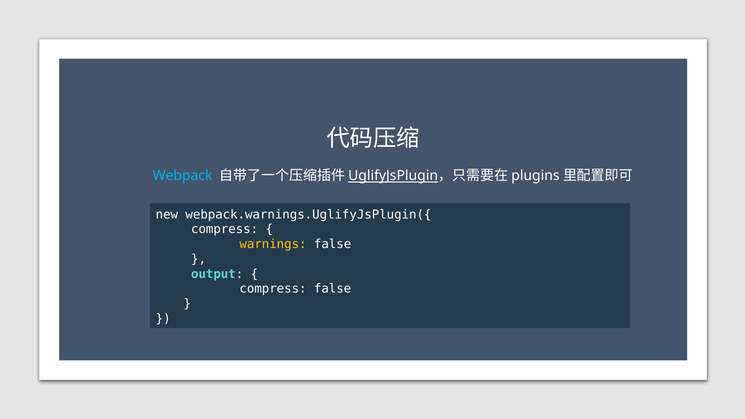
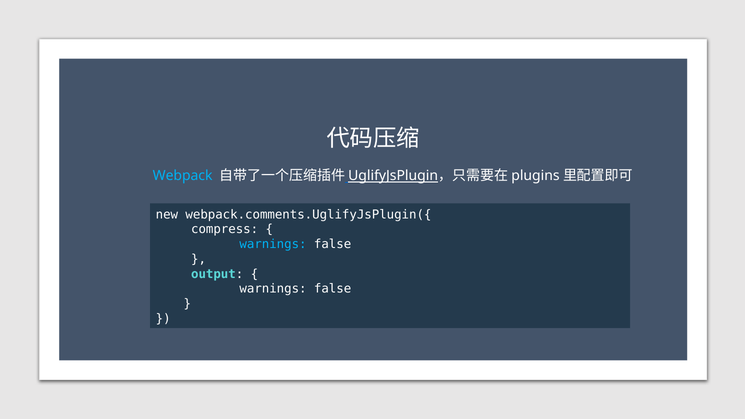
webpack.warnings.UglifyJsPlugin({: webpack.warnings.UglifyJsPlugin({ -> webpack.comments.UglifyJsPlugin({ (308, 214)
warnings colour: yellow -> light blue (273, 244)
compress: compress -> warnings (273, 289)
